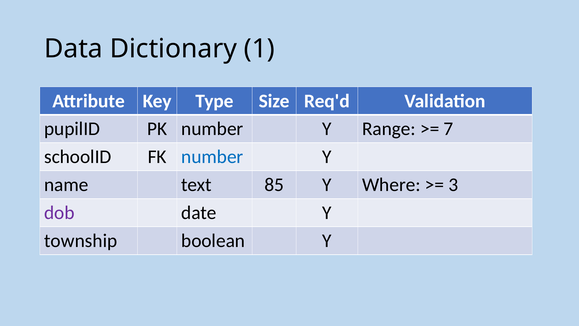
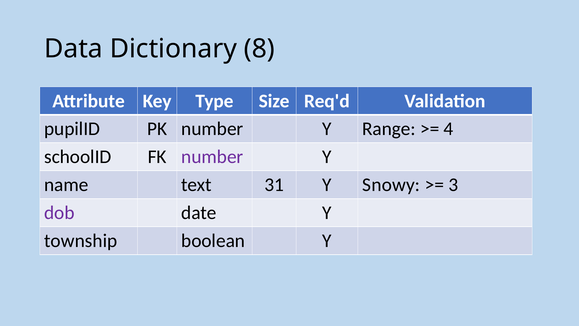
1: 1 -> 8 (259, 49)
7: 7 -> 4 (449, 129)
number colour: blue -> purple (212, 157)
85: 85 -> 31 (274, 185)
Where: Where -> Snowy (391, 185)
